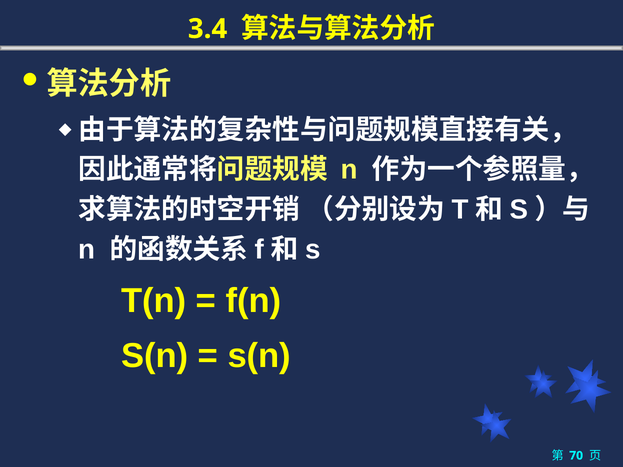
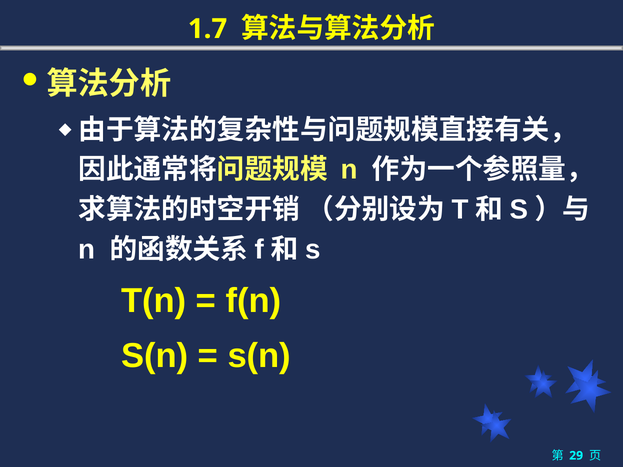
3.4: 3.4 -> 1.7 (208, 29)
70: 70 -> 29 (576, 456)
